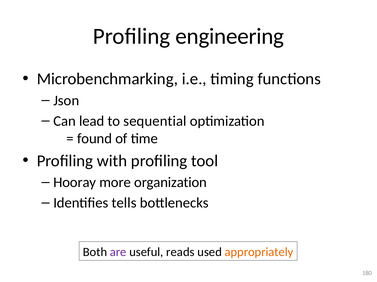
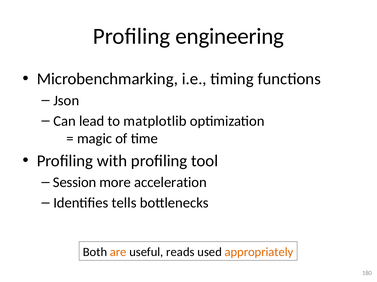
sequential: sequential -> matplotlib (155, 121)
found: found -> magic (95, 139)
Hooray: Hooray -> Session (75, 183)
organization: organization -> acceleration (171, 183)
are colour: purple -> orange (118, 253)
